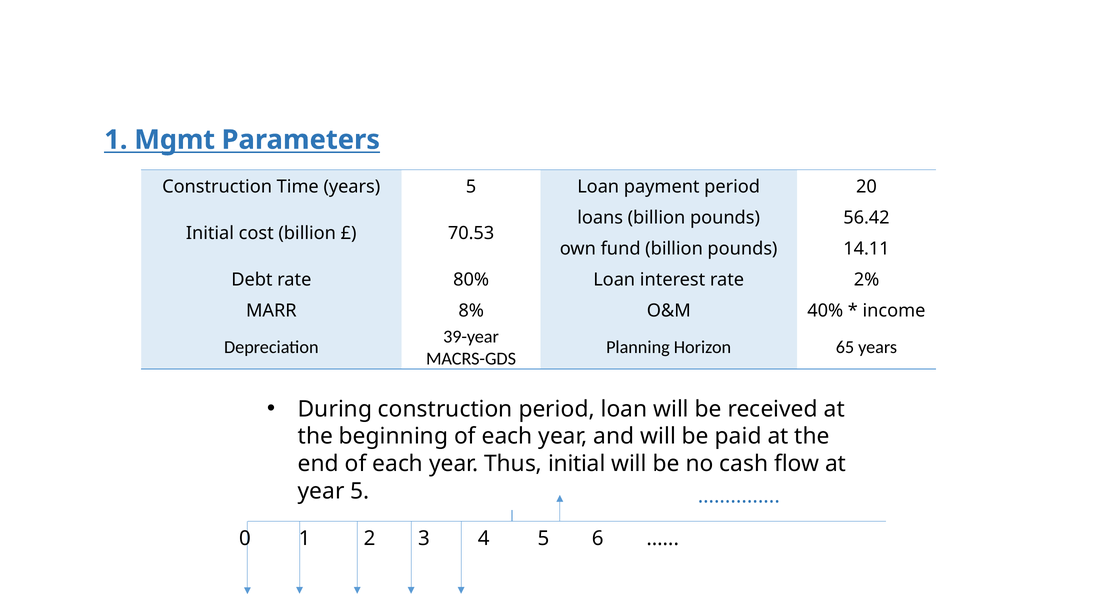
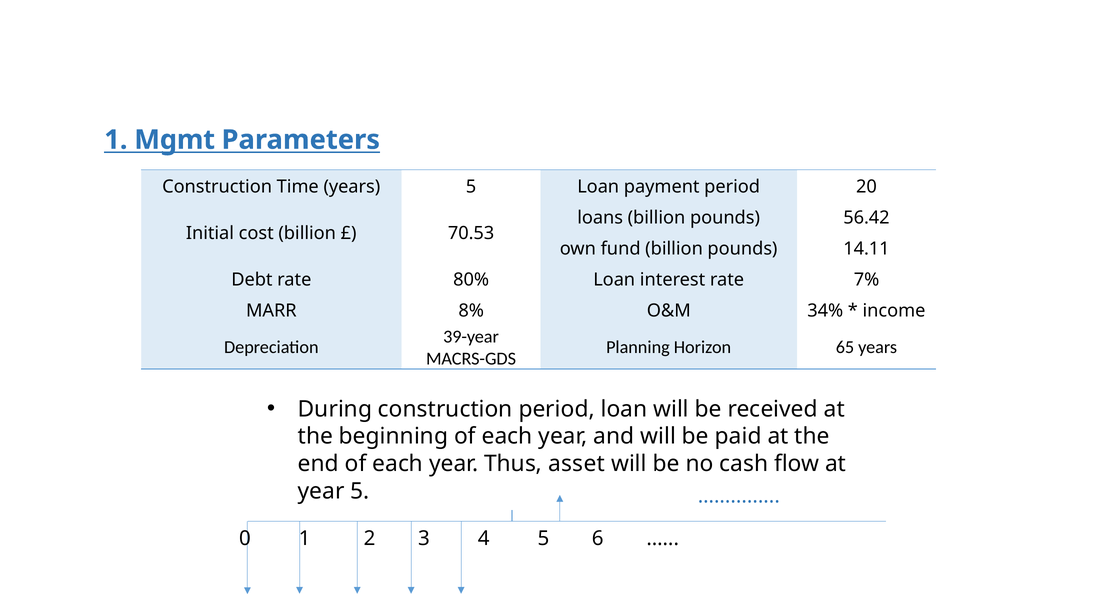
2%: 2% -> 7% (867, 280)
40%: 40% -> 34% (825, 311)
Thus initial: initial -> asset (577, 464)
